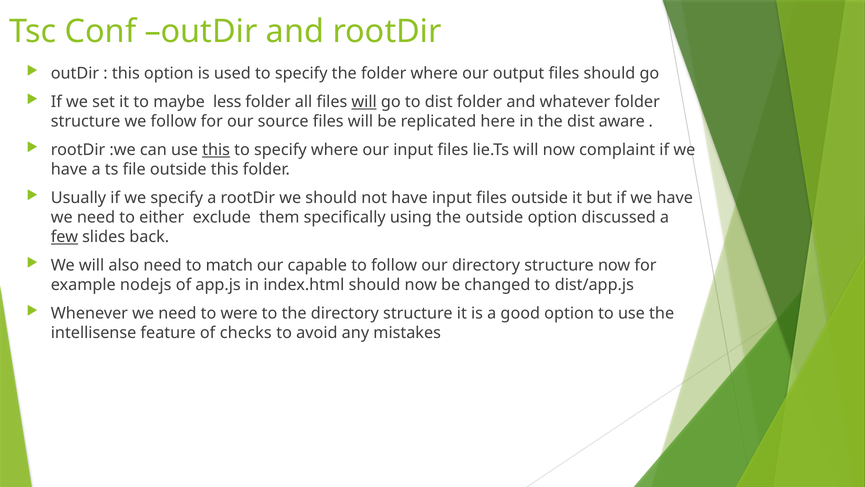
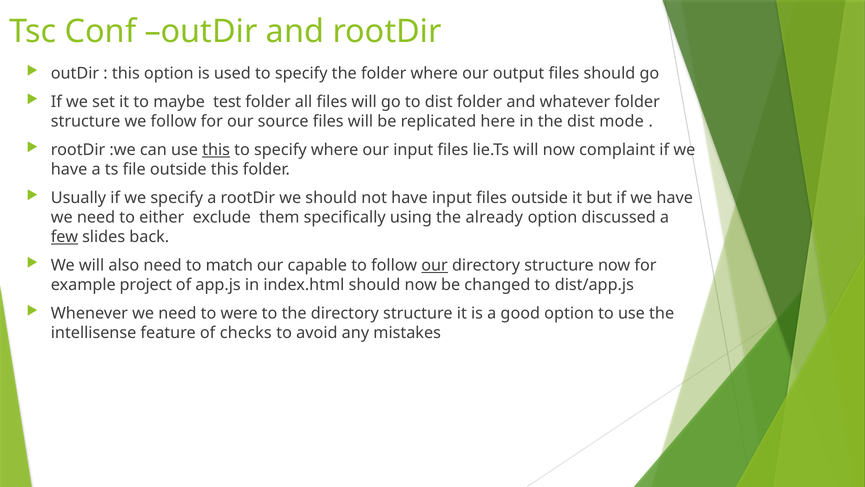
less: less -> test (227, 102)
will underline: present -> none (364, 102)
aware: aware -> mode (622, 121)
the outside: outside -> already (494, 217)
our underline: none -> present (435, 265)
nodejs: nodejs -> project (146, 285)
